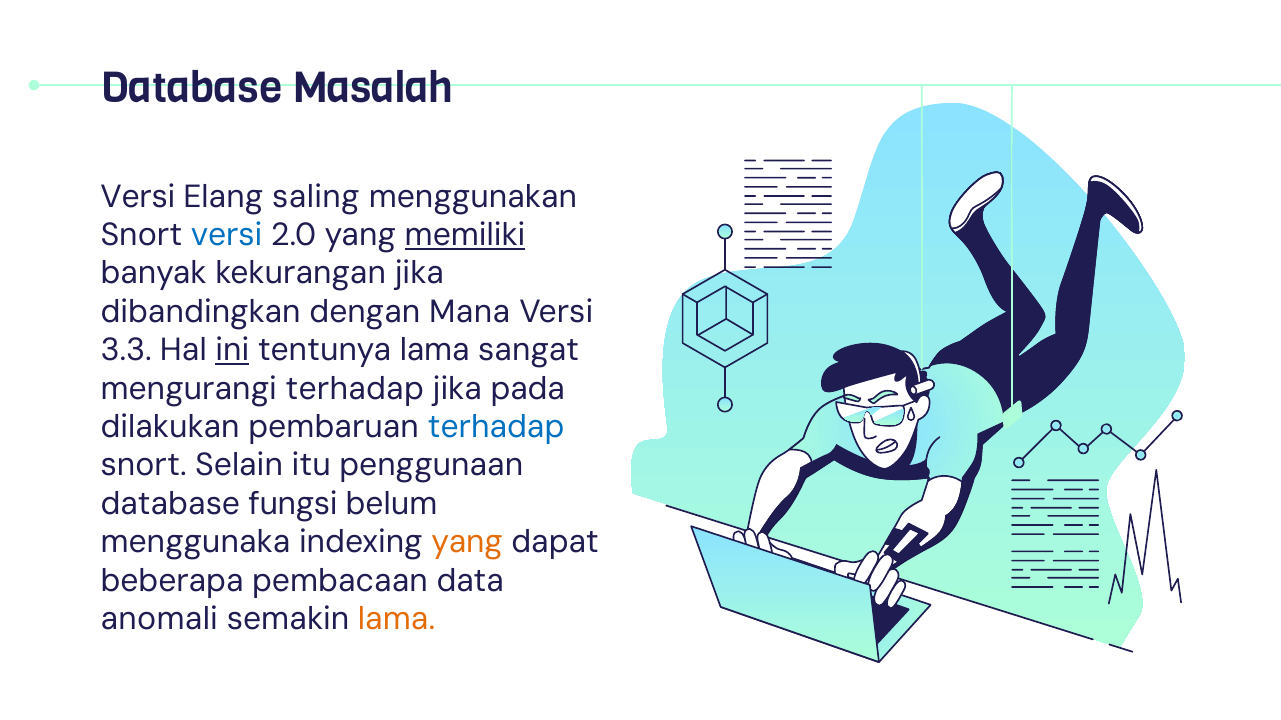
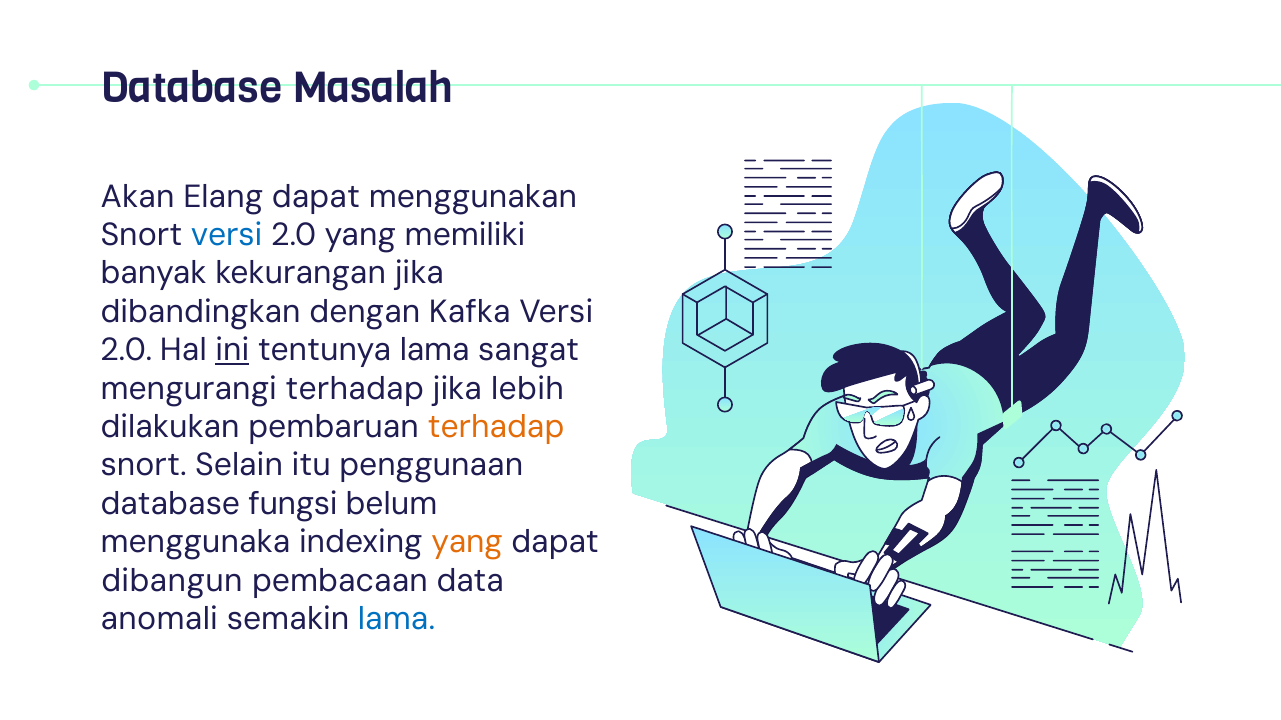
Versi: Versi -> Akan (138, 197)
Elang saling: saling -> dapat (316, 197)
memiliki underline: present -> none (465, 235)
Mana: Mana -> Kafka (470, 312)
3.3: 3.3 -> 2.0 (126, 350)
pada: pada -> lebih (528, 389)
terhadap colour: blue -> orange (496, 427)
beberapa: beberapa -> dibangun (172, 581)
lama colour: orange -> blue (397, 619)
